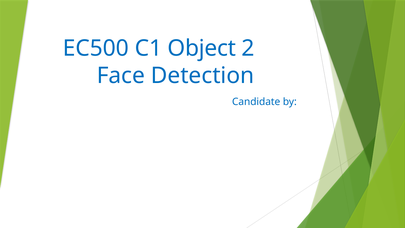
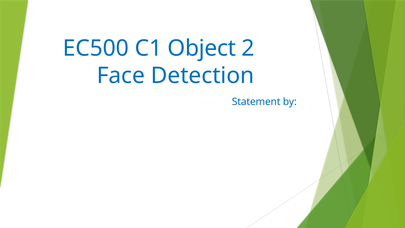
Candidate: Candidate -> Statement (256, 102)
